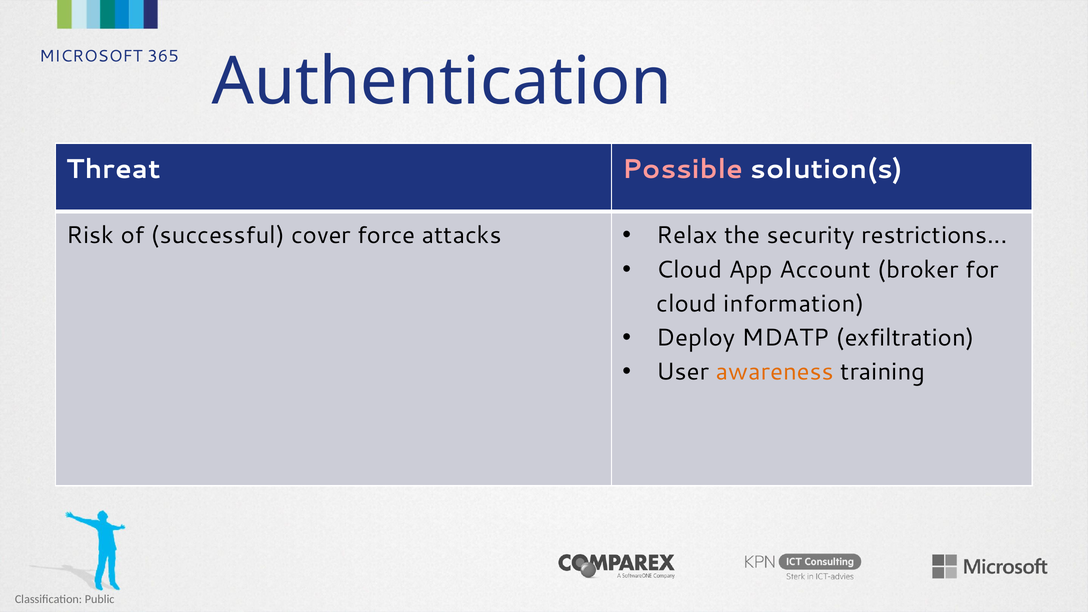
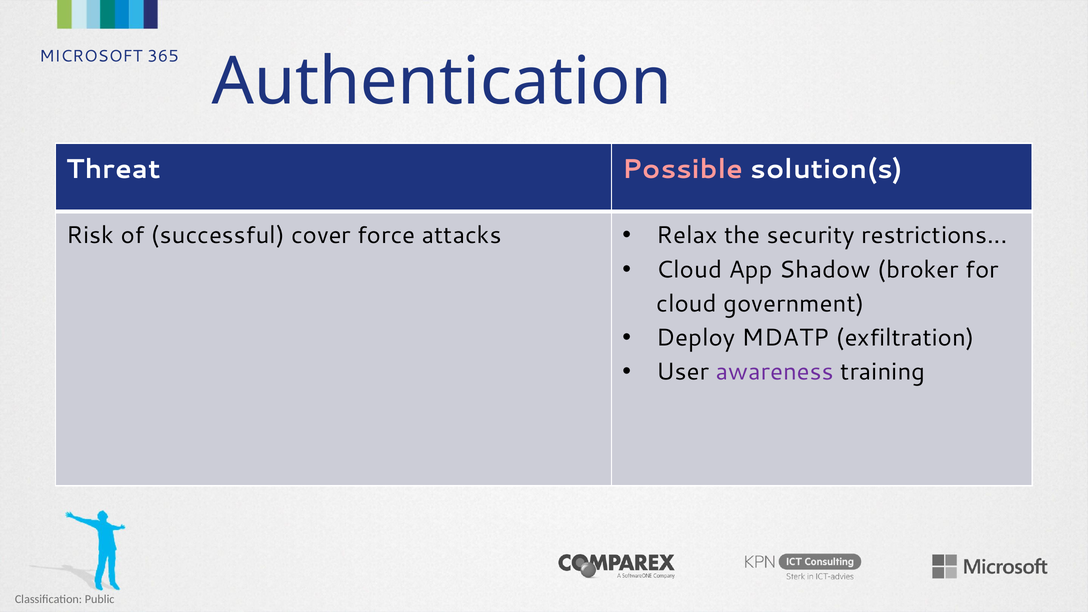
Account: Account -> Shadow (825, 270)
information: information -> government (794, 304)
awareness colour: orange -> purple (775, 372)
